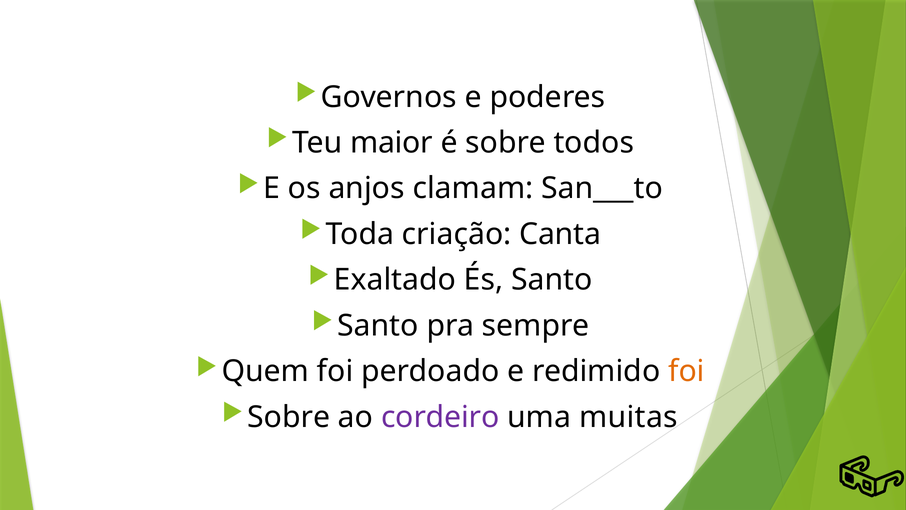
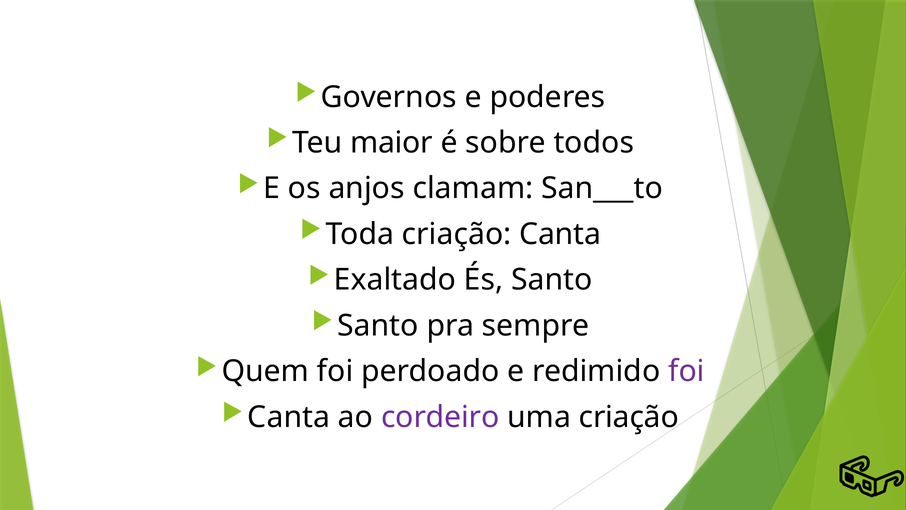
foi colour: orange -> purple (686, 371)
Sobre: Sobre -> Canta (289, 417)
uma muitas: muitas -> criação (629, 417)
